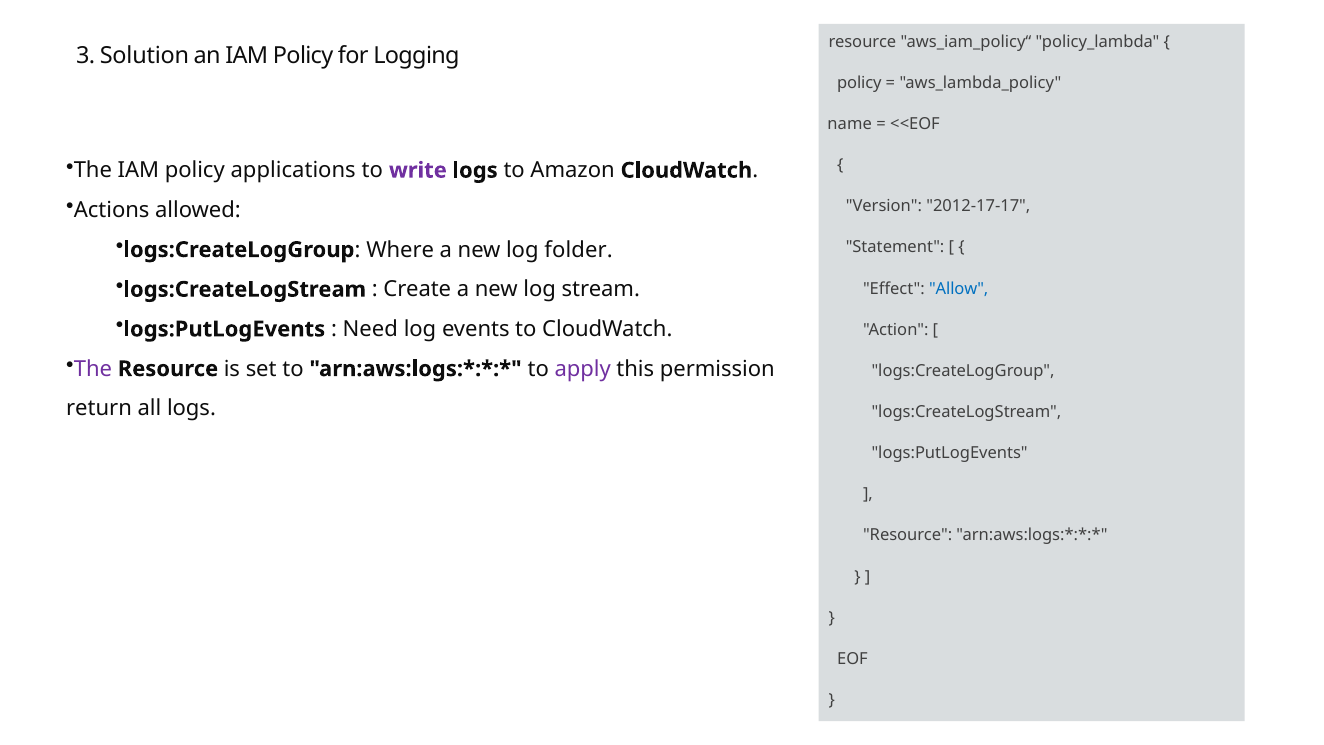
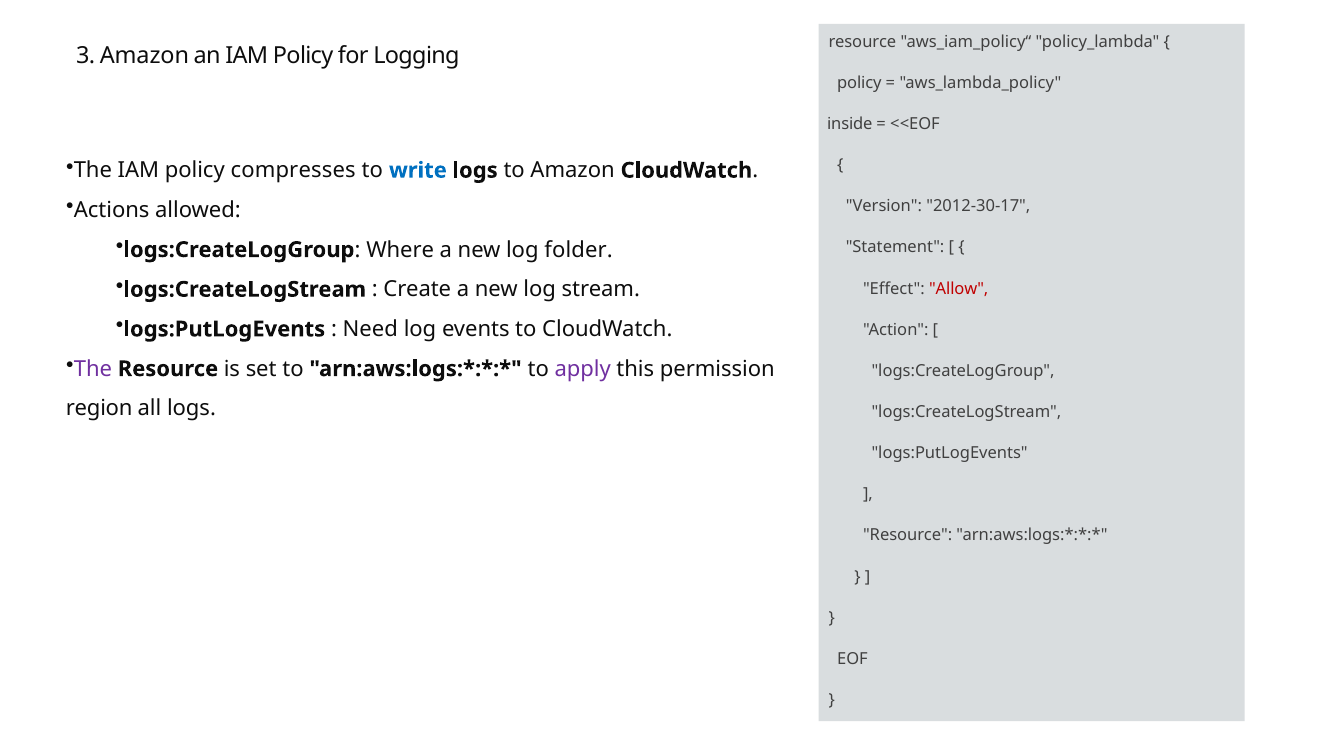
3 Solution: Solution -> Amazon (144, 56)
name: name -> inside (850, 124)
applications: applications -> compresses (293, 170)
write colour: purple -> blue (418, 170)
2012-17-17: 2012-17-17 -> 2012-30-17 (978, 206)
Allow colour: blue -> red (959, 289)
return: return -> region (99, 408)
